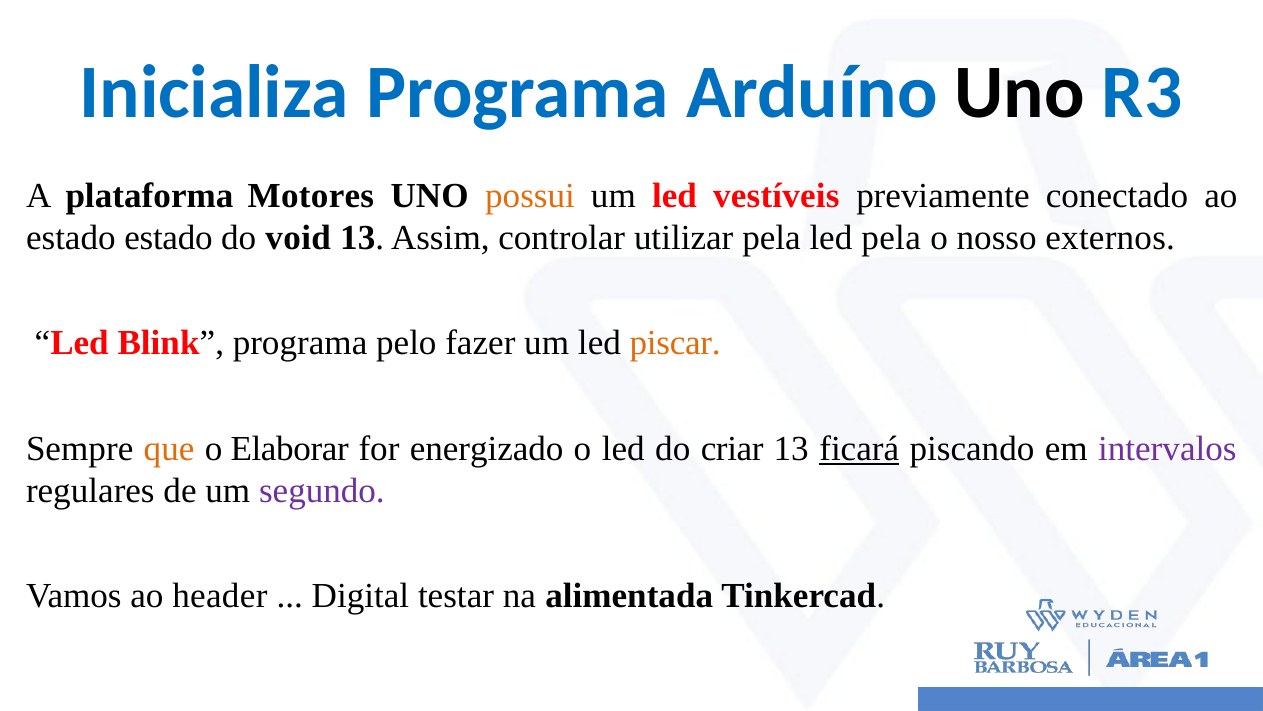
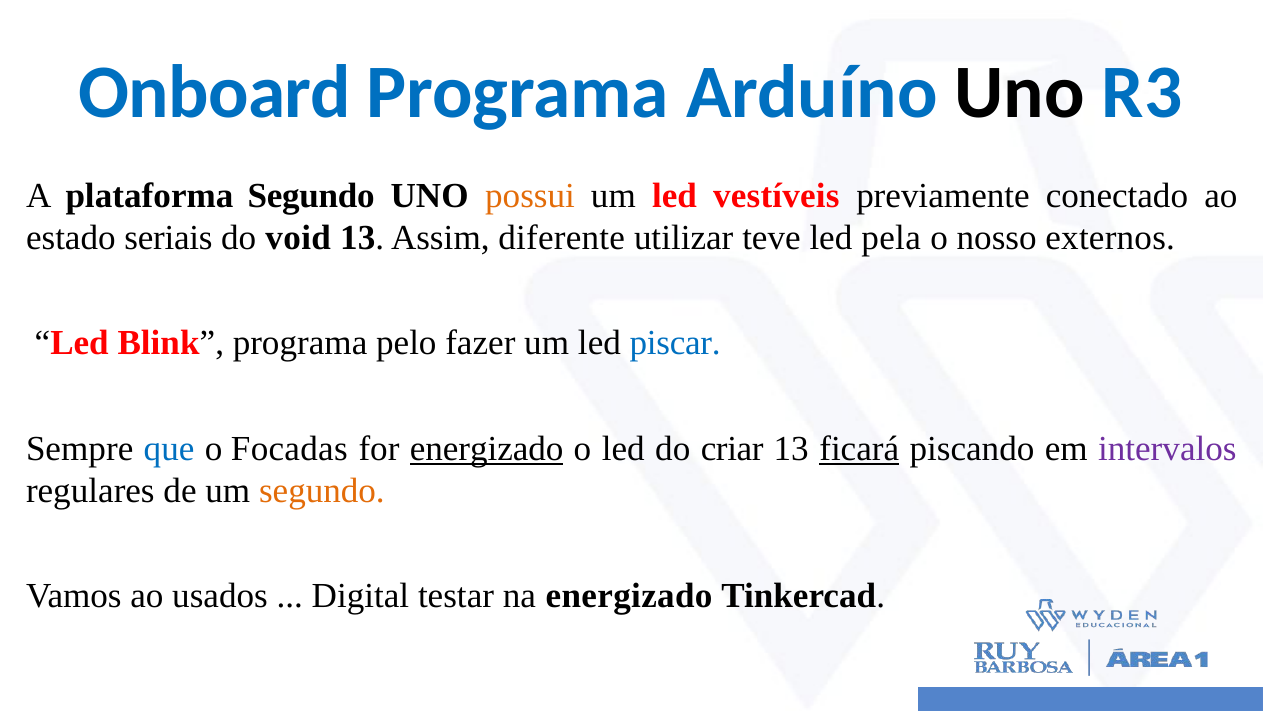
Inicializa: Inicializa -> Onboard (215, 93)
plataforma Motores: Motores -> Segundo (311, 196)
estado estado: estado -> seriais (168, 238)
controlar: controlar -> diferente (562, 238)
utilizar pela: pela -> teve (771, 238)
piscar colour: orange -> blue (675, 343)
que colour: orange -> blue (169, 448)
Elaborar: Elaborar -> Focadas (289, 448)
energizado underline: none -> present (487, 448)
segundo colour: purple -> orange (322, 490)
header: header -> usados (220, 596)
na alimentada: alimentada -> energizado (629, 596)
